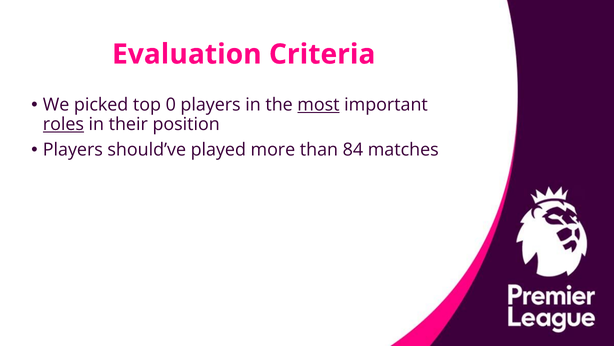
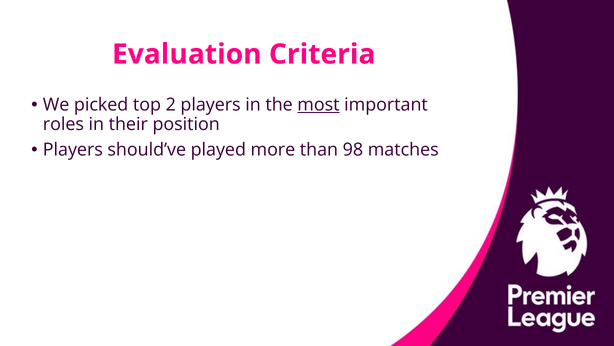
0: 0 -> 2 (171, 105)
roles underline: present -> none (63, 124)
84: 84 -> 98 (353, 150)
